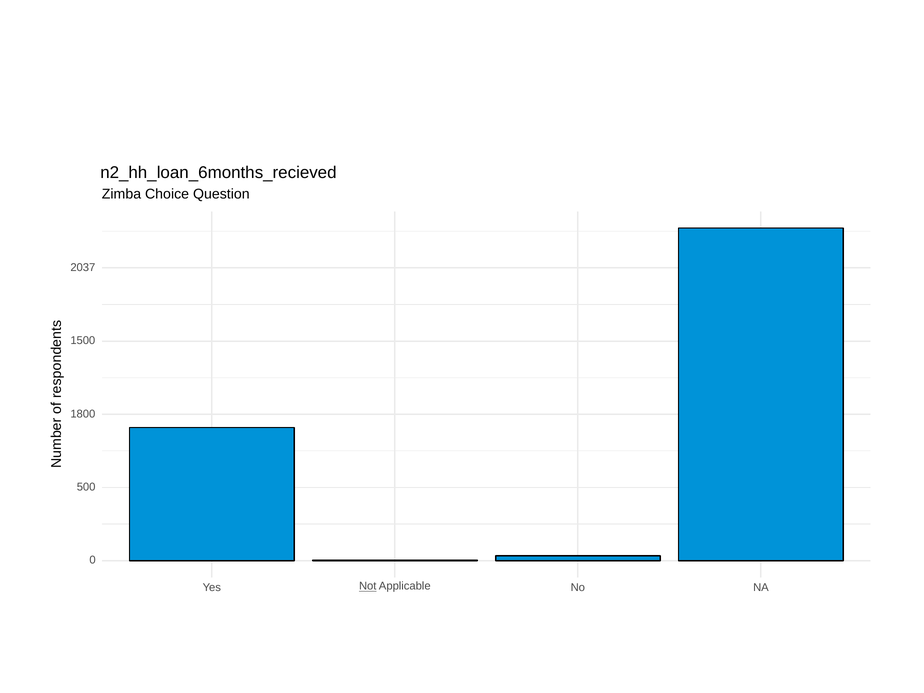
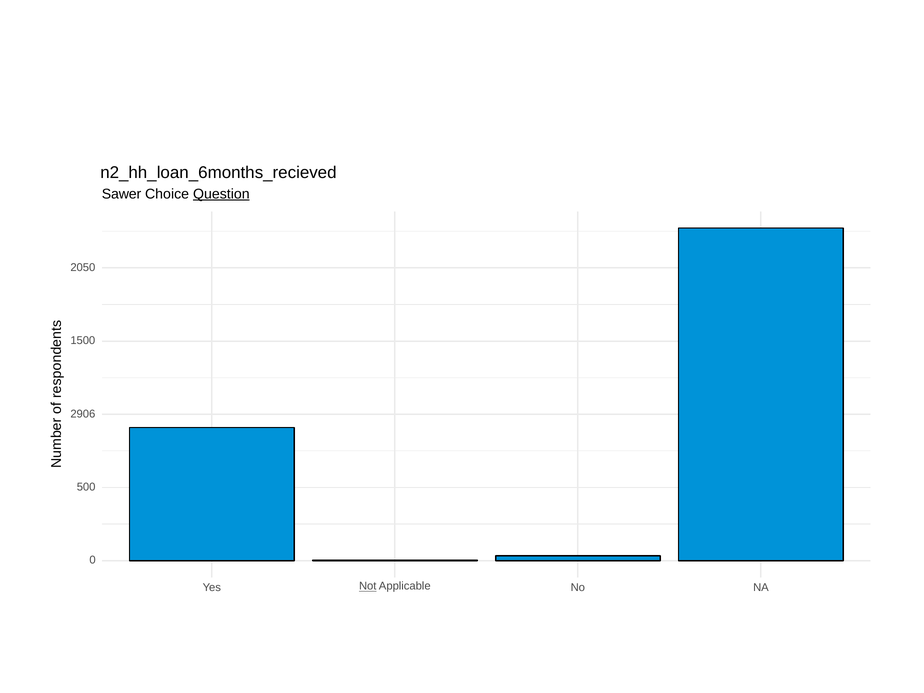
Zimba: Zimba -> Sawer (122, 194)
Question underline: none -> present (221, 194)
2037: 2037 -> 2050 (83, 267)
1800: 1800 -> 2906 (83, 414)
